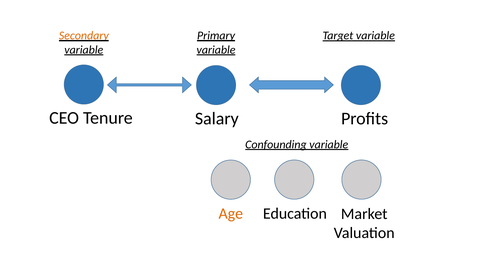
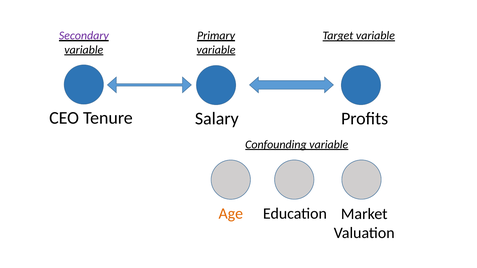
Secondary colour: orange -> purple (84, 36)
